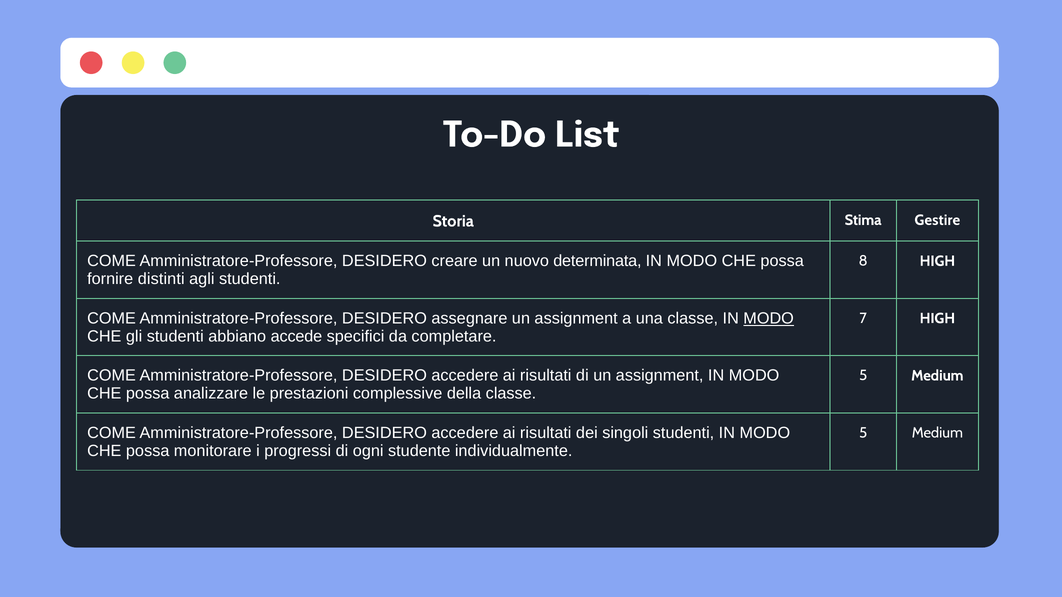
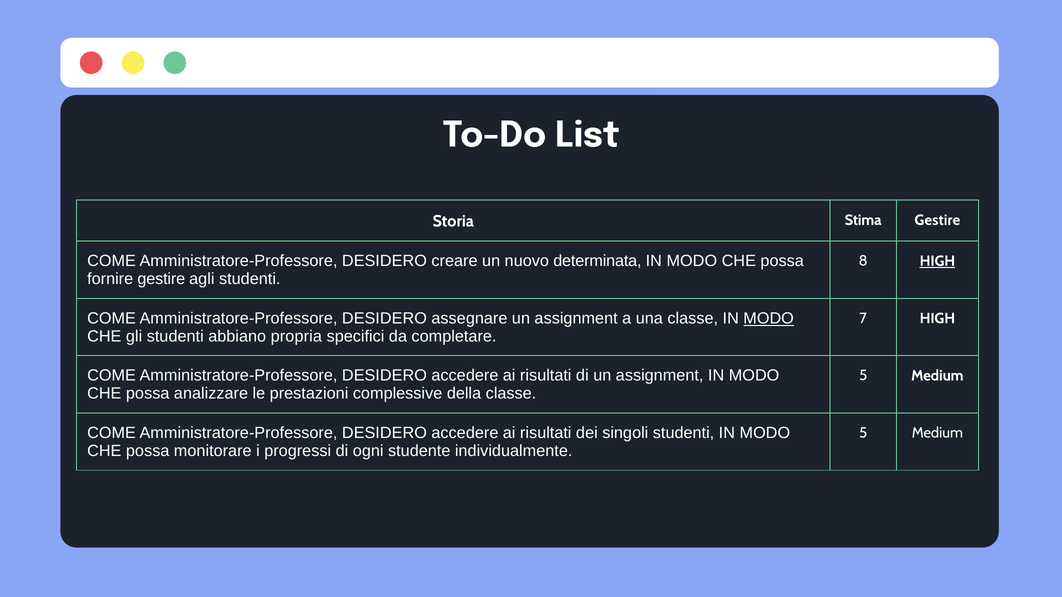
HIGH underline: none -> present (937, 261)
fornire distinti: distinti -> gestire (161, 279)
accede: accede -> propria (296, 337)
